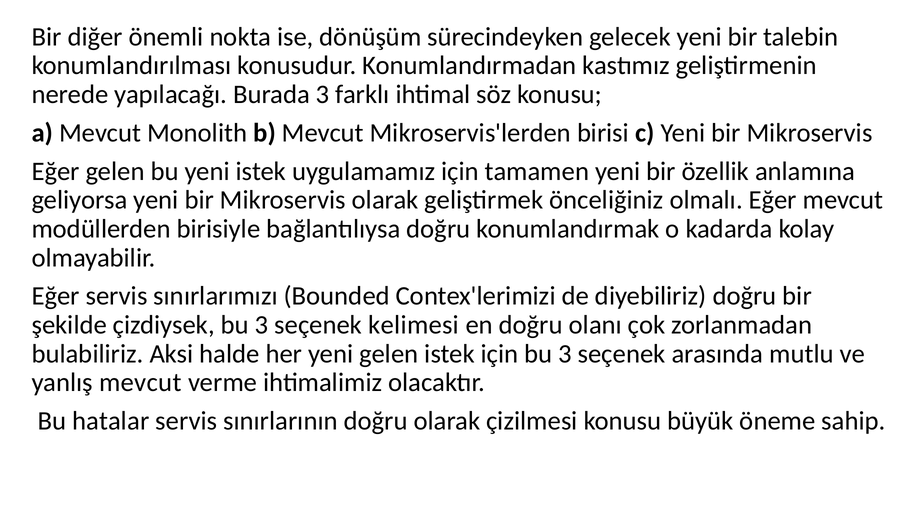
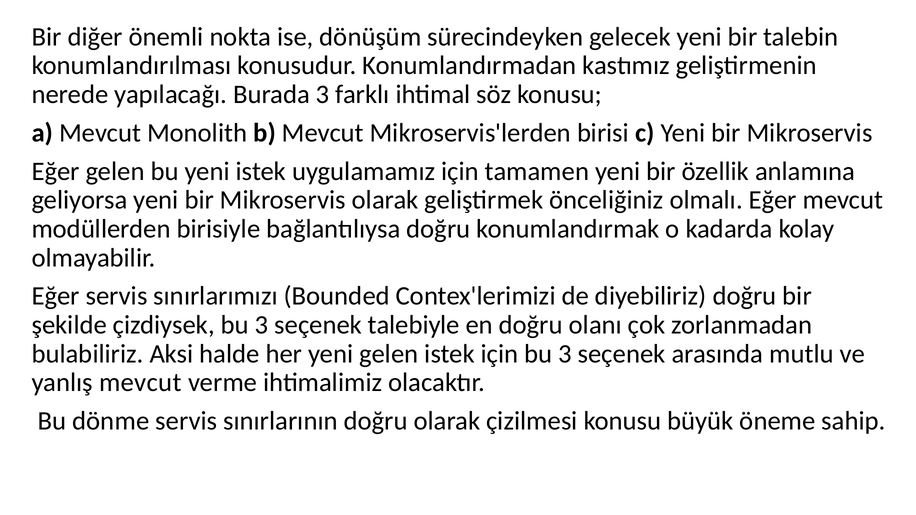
kelimesi: kelimesi -> talebiyle (414, 325)
hatalar: hatalar -> dönme (111, 421)
